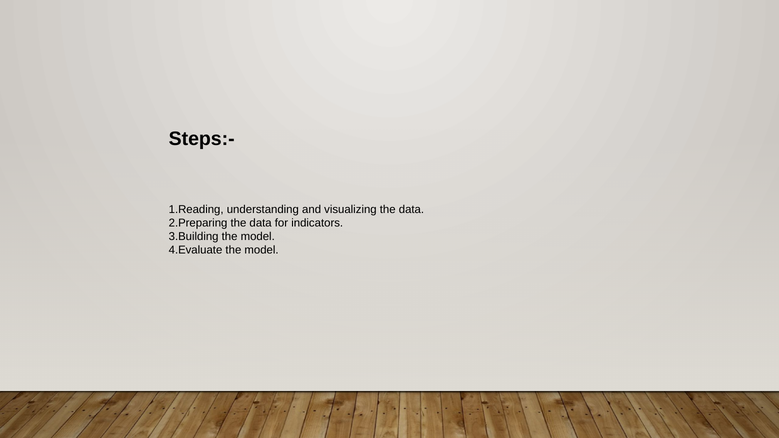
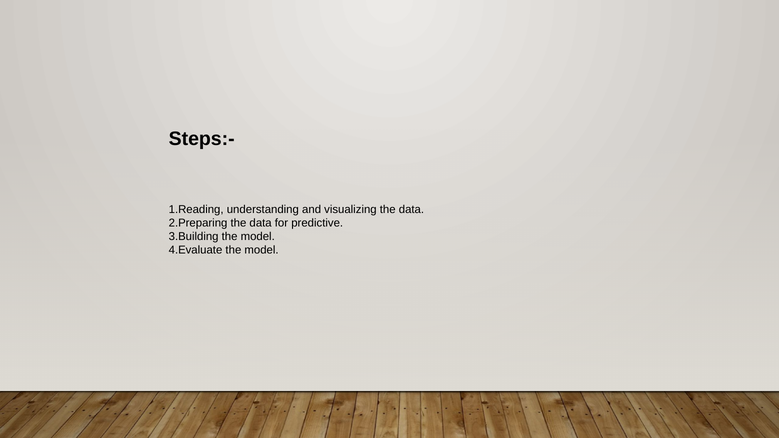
indicators: indicators -> predictive (317, 223)
